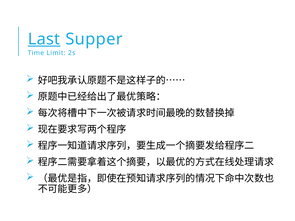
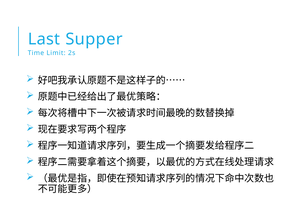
Last underline: present -> none (44, 39)
